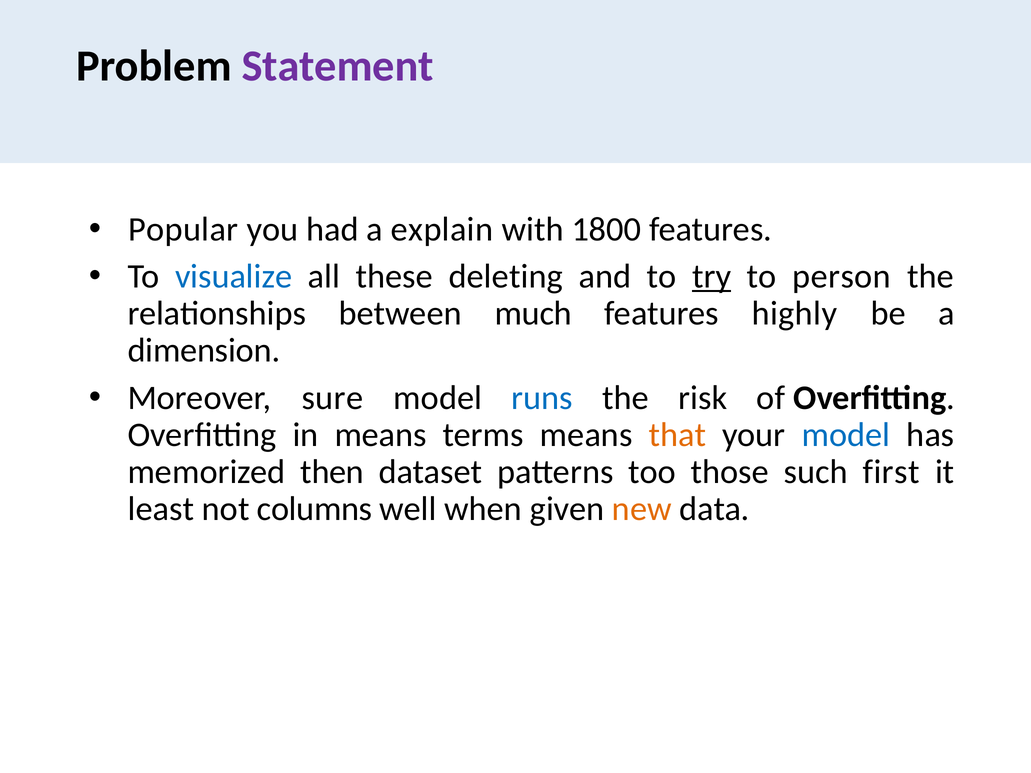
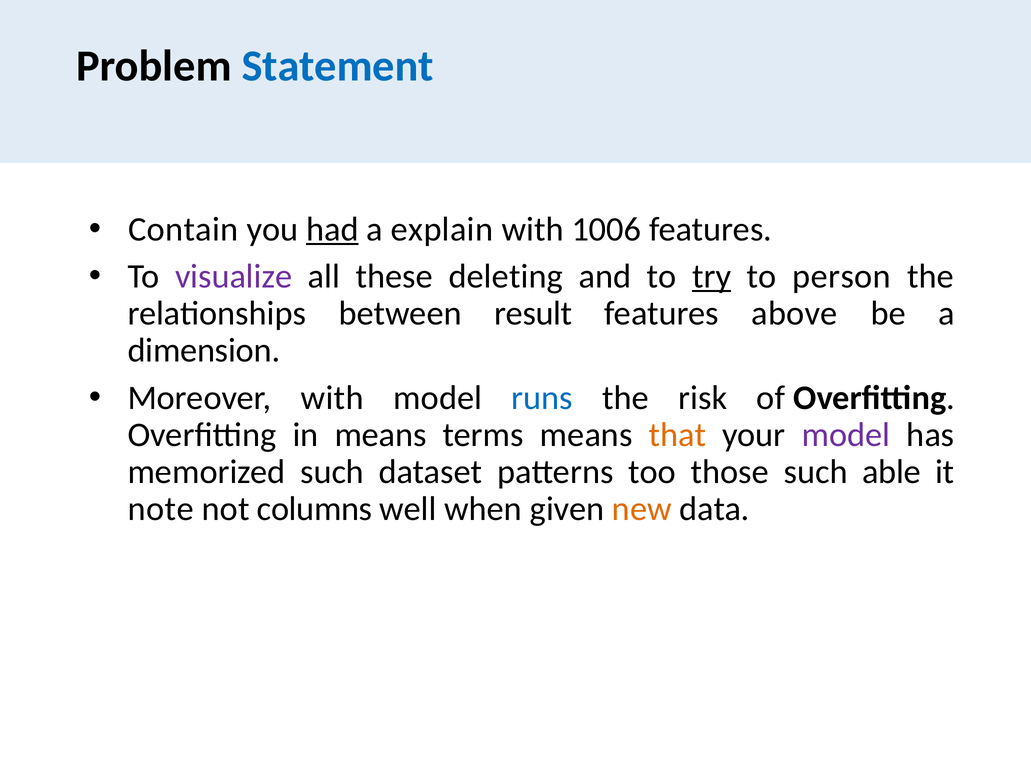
Statement colour: purple -> blue (338, 66)
Popular: Popular -> Contain (183, 229)
had underline: none -> present (332, 229)
1800: 1800 -> 1006 (606, 229)
visualize colour: blue -> purple (234, 276)
much: much -> result (533, 314)
highly: highly -> above (795, 314)
Moreover sure: sure -> with (332, 398)
model colour: blue -> purple (846, 435)
memorized then: then -> such (332, 472)
first: first -> able (892, 472)
least: least -> note (161, 509)
